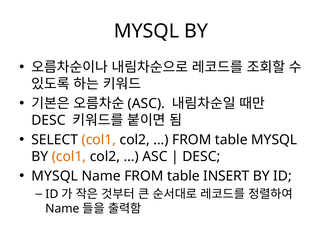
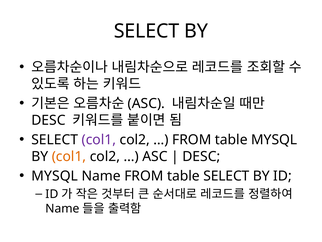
MYSQL: MYSQL -> SELECT (147, 31)
col1 colour: orange -> purple (99, 140)
table INSERT: INSERT -> SELECT (226, 176)
